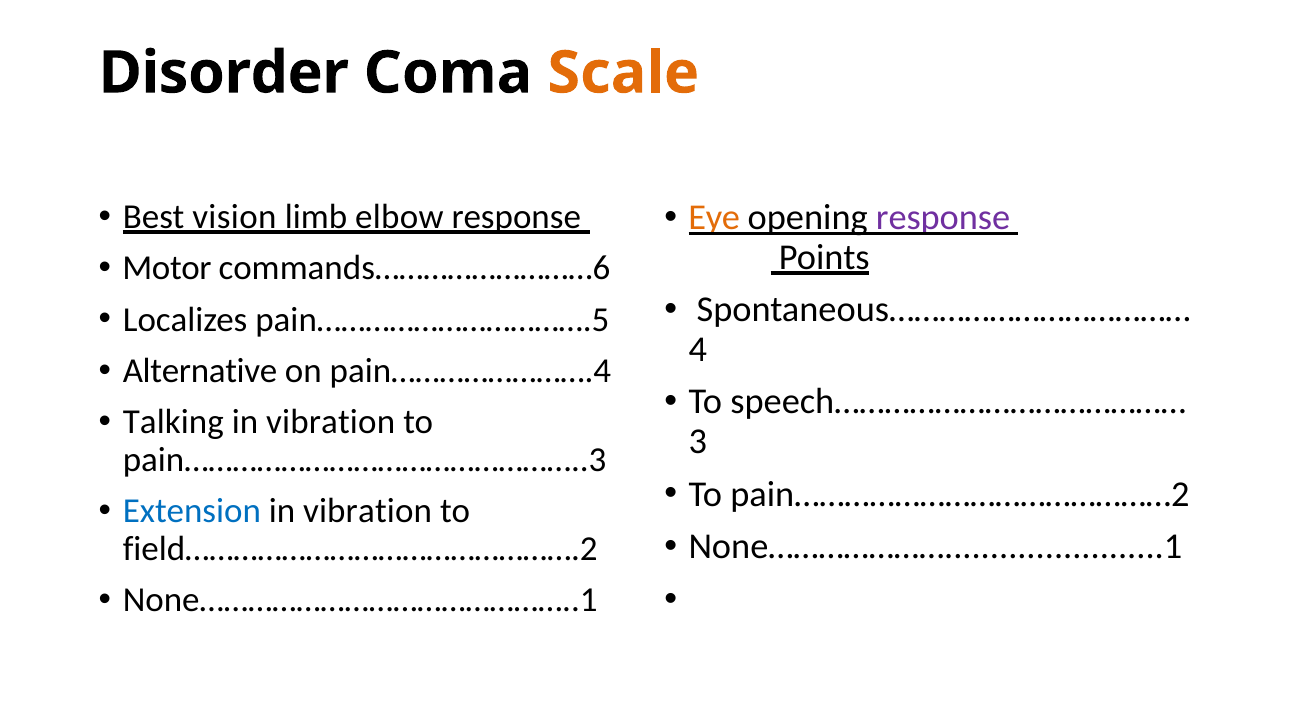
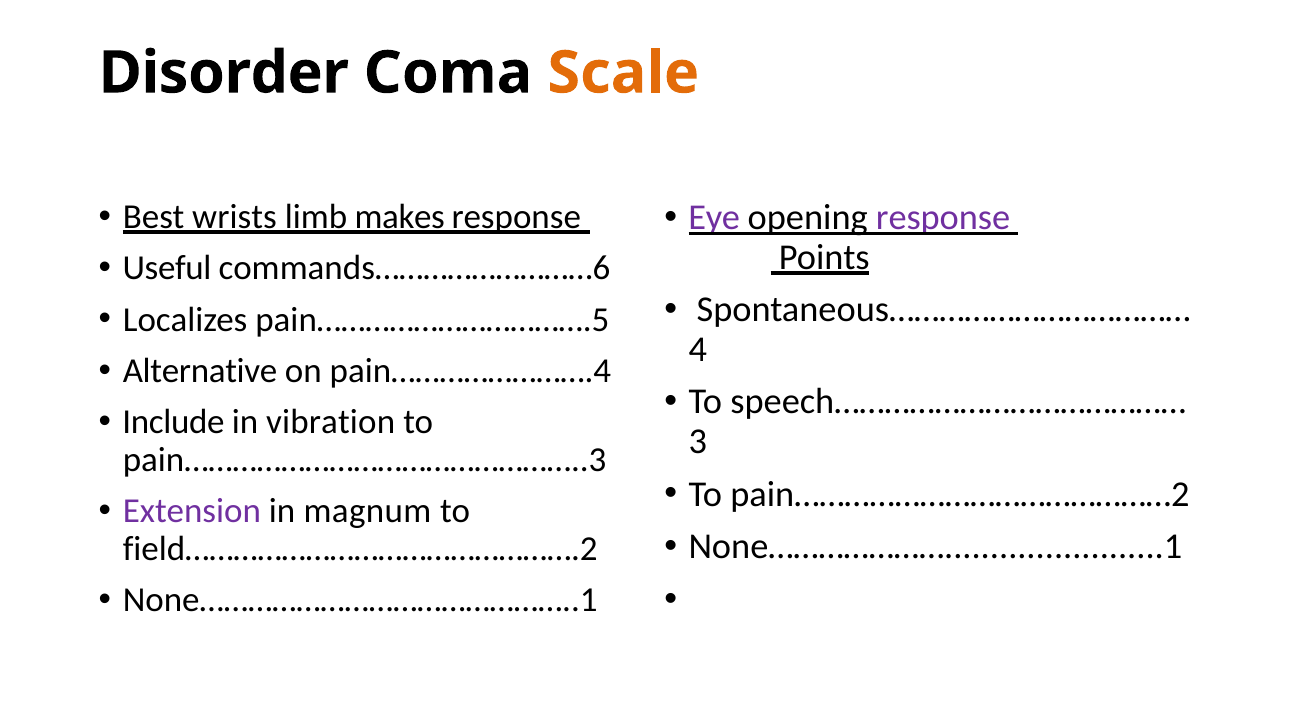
vision: vision -> wrists (235, 217)
elbow: elbow -> makes (400, 217)
Eye colour: orange -> purple (714, 218)
Motor: Motor -> Useful (167, 268)
Talking: Talking -> Include (173, 422)
Extension colour: blue -> purple (192, 511)
vibration: vibration -> magnum (367, 511)
